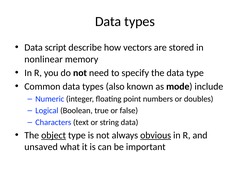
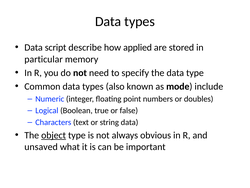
vectors: vectors -> applied (138, 47)
nonlinear: nonlinear -> particular (44, 59)
obvious underline: present -> none (156, 135)
